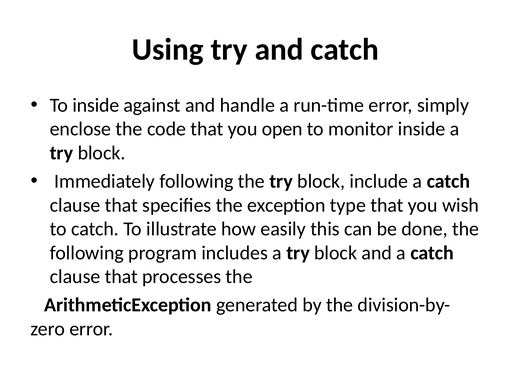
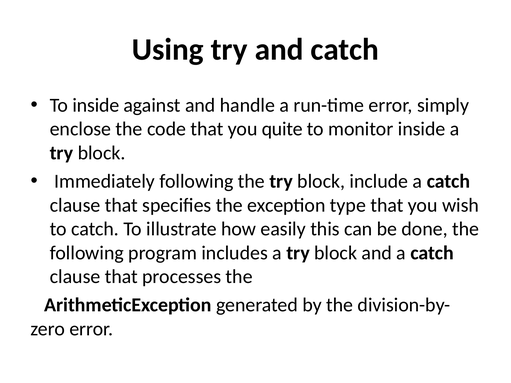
open: open -> quite (282, 129)
